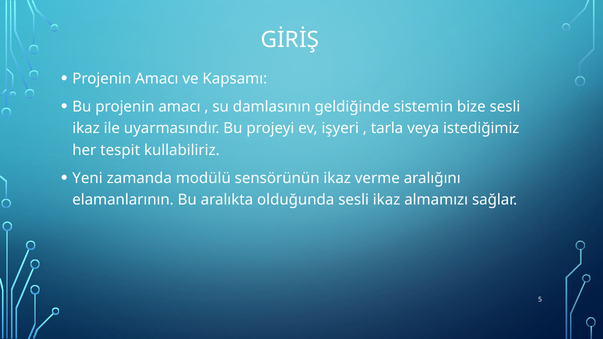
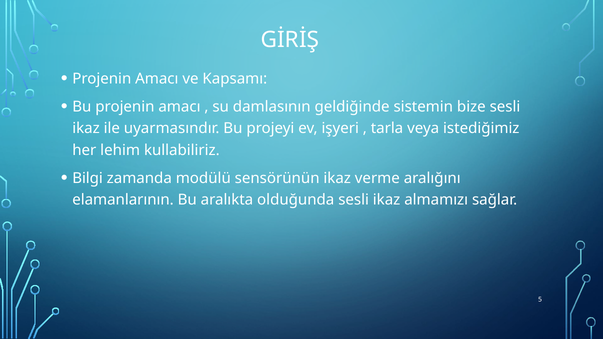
tespit: tespit -> lehim (120, 150)
Yeni: Yeni -> Bilgi (88, 178)
